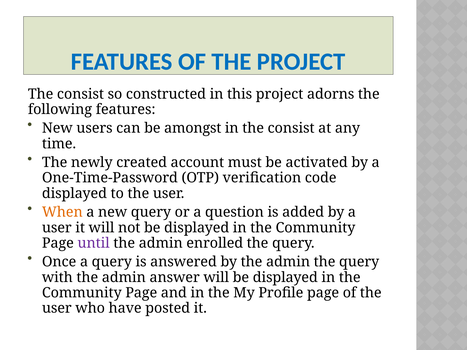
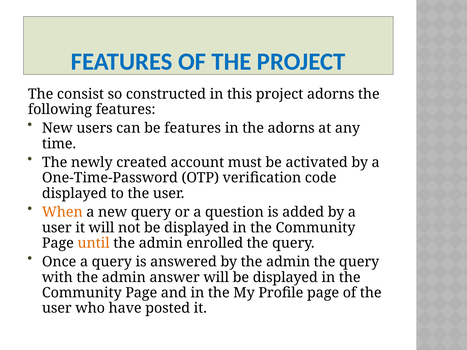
be amongst: amongst -> features (193, 128)
in the consist: consist -> adorns (291, 128)
until colour: purple -> orange (94, 243)
